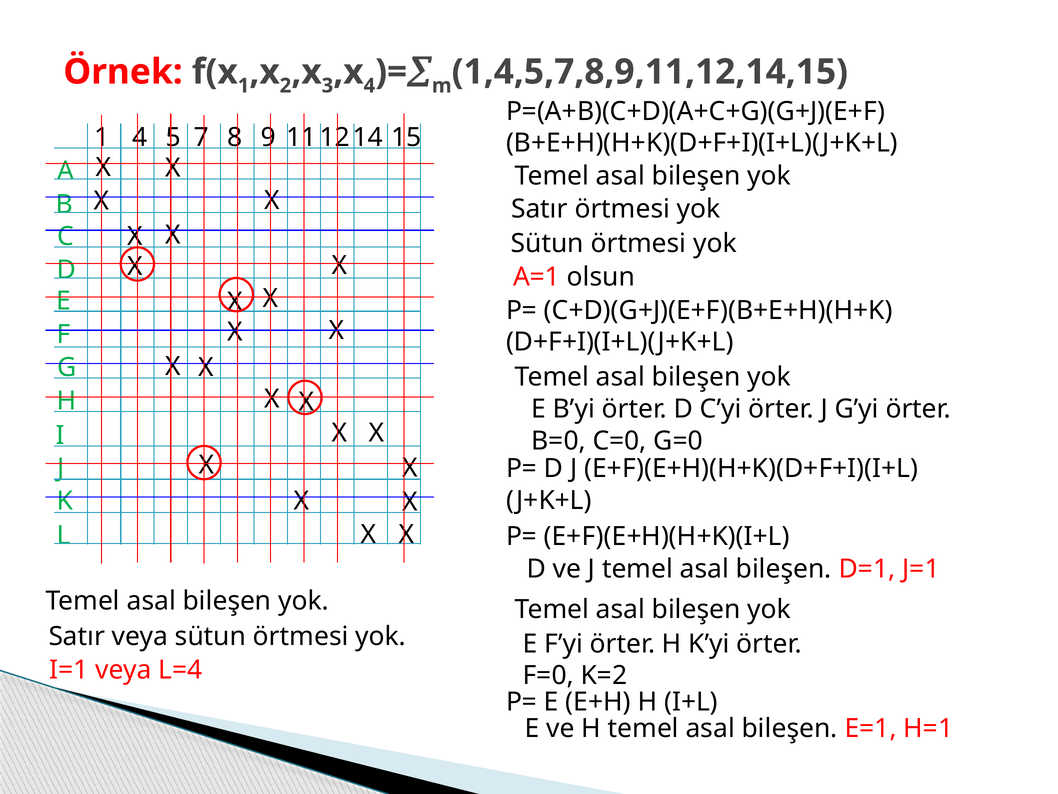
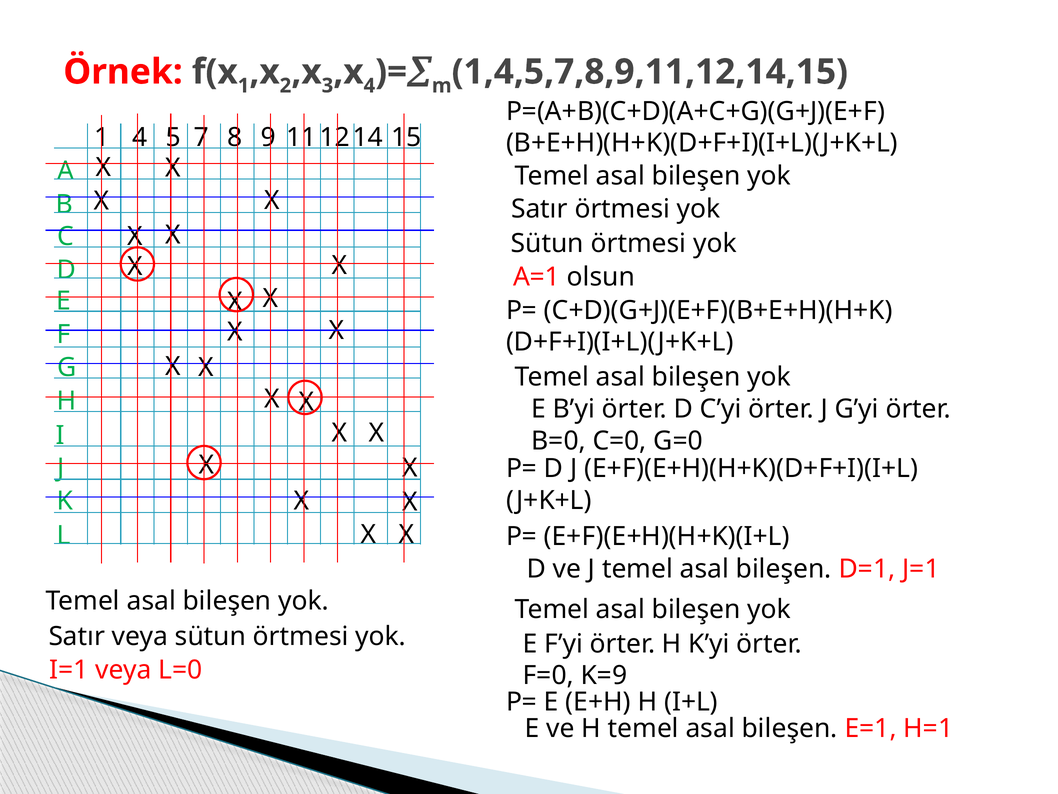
L=4: L=4 -> L=0 (180, 670)
K=2: K=2 -> K=9 (604, 675)
